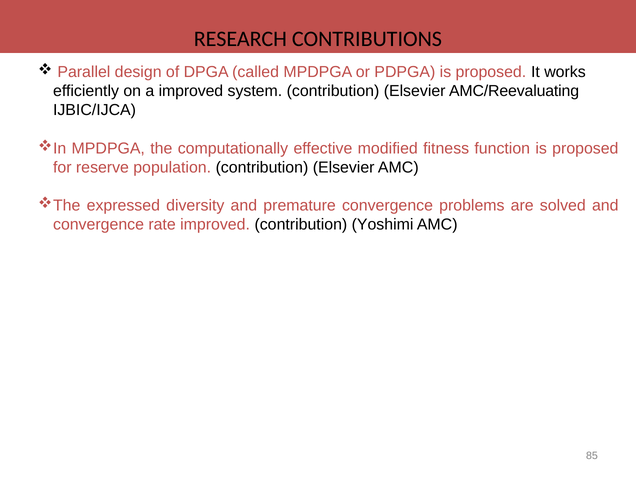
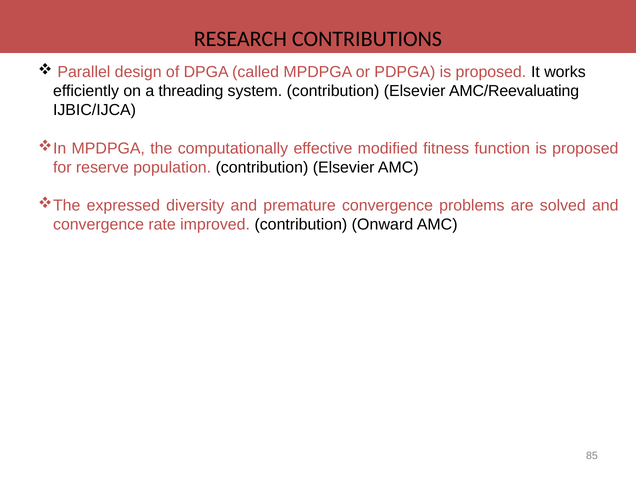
a improved: improved -> threading (191, 91)
Yoshimi: Yoshimi -> Onward (382, 225)
